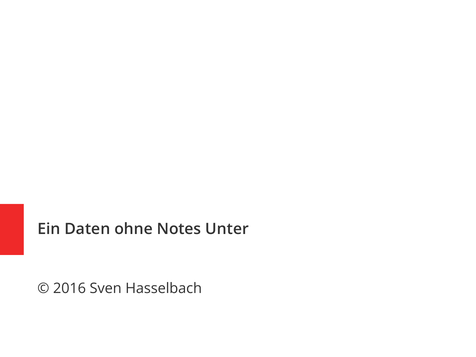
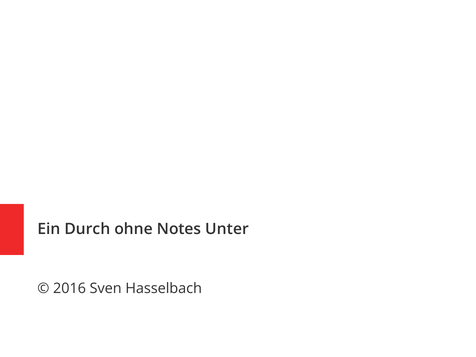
Daten: Daten -> Durch (87, 229)
